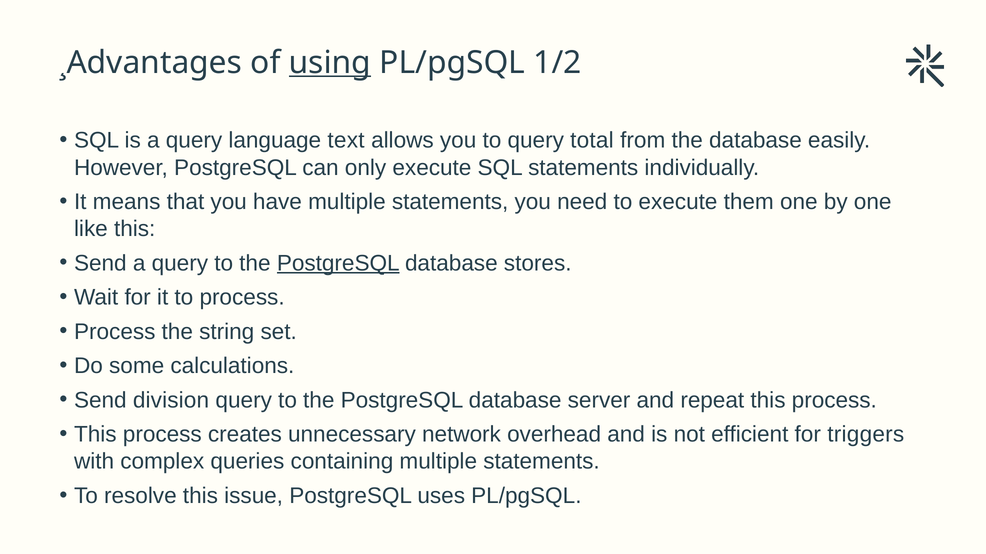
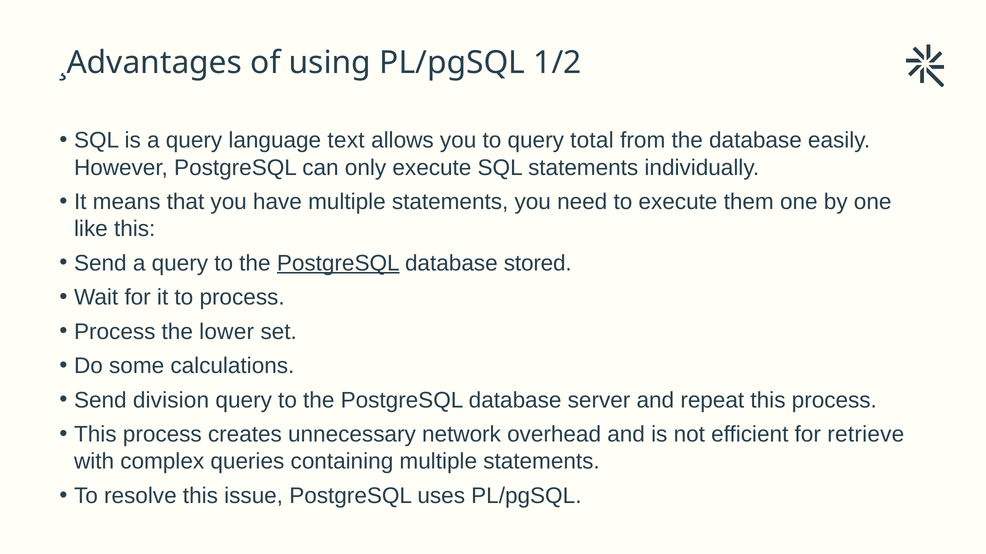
using underline: present -> none (330, 63)
stores: stores -> stored (538, 263)
string: string -> lower (227, 332)
triggers: triggers -> retrieve (866, 435)
